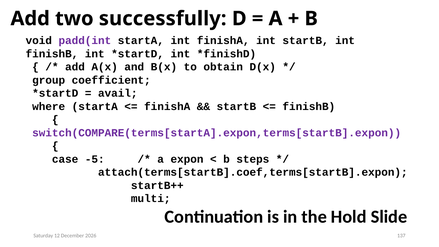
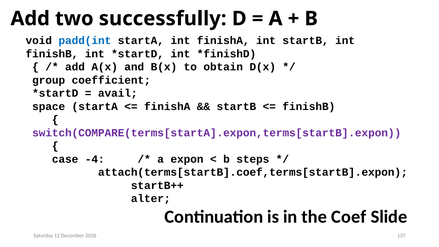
padd(int colour: purple -> blue (85, 41)
where: where -> space (49, 106)
-5: -5 -> -4 (95, 159)
multi: multi -> alter (151, 199)
Hold: Hold -> Coef (349, 217)
